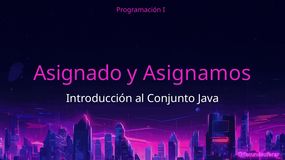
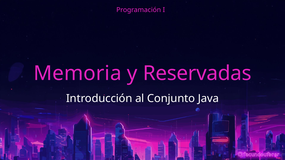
Asignado: Asignado -> Memoria (78, 73)
Asignamos: Asignamos -> Reservadas (197, 73)
